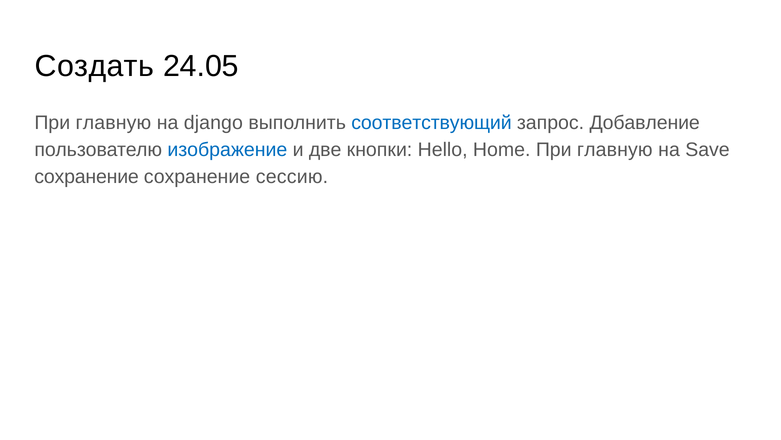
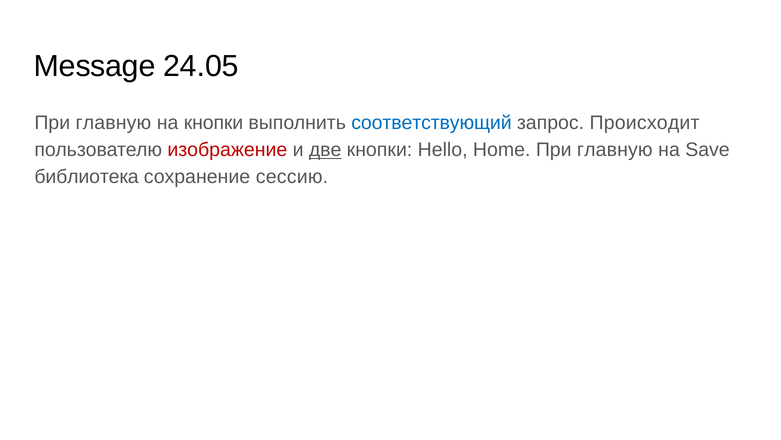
Создать: Создать -> Message (95, 66)
на django: django -> кнопки (214, 123)
Добавление: Добавление -> Происходит (645, 123)
изображение colour: blue -> red (227, 150)
две underline: none -> present (325, 150)
сохранение: сохранение -> библиотека (87, 177)
